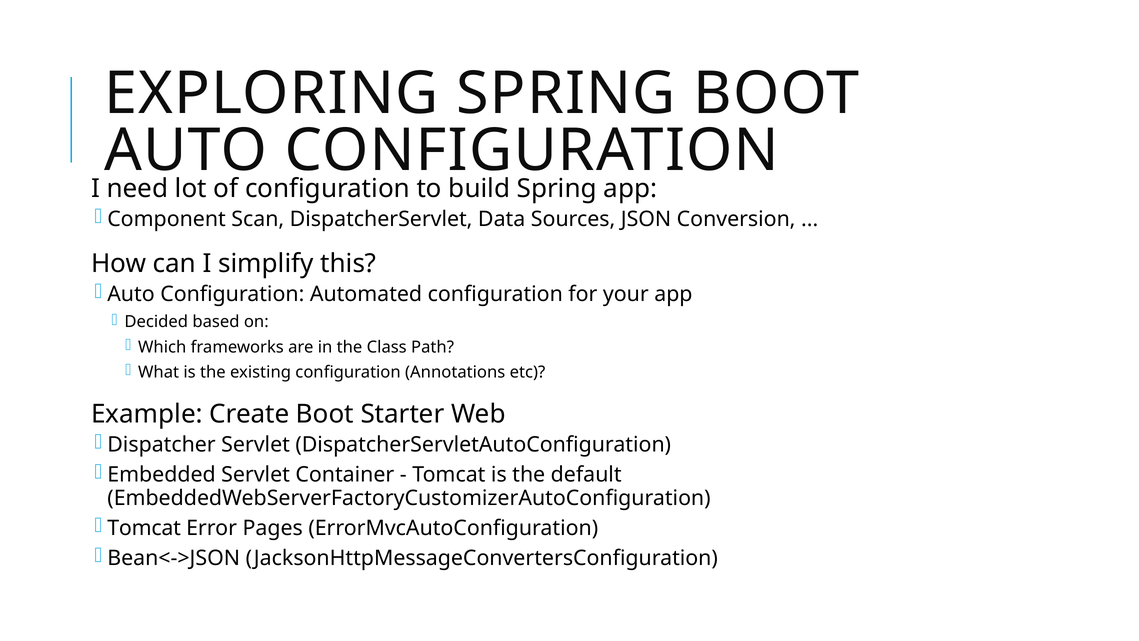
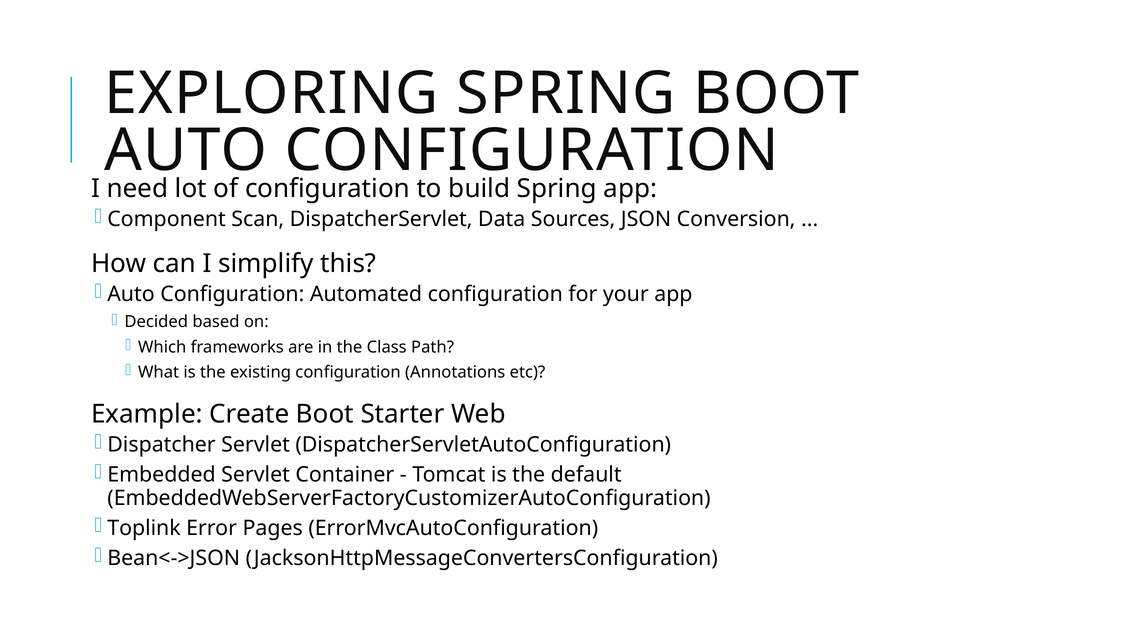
Tomcat: Tomcat -> Toplink (144, 528)
